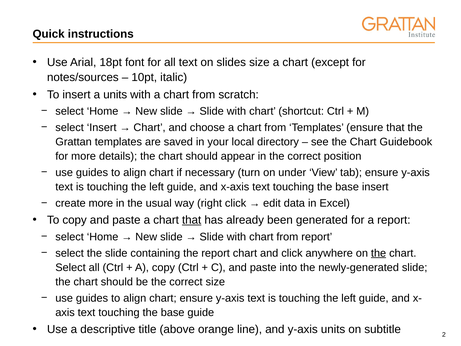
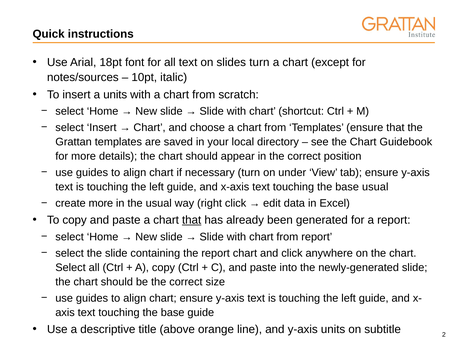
slides size: size -> turn (259, 62)
base insert: insert -> usual (375, 187)
the underline: present -> none (379, 253)
